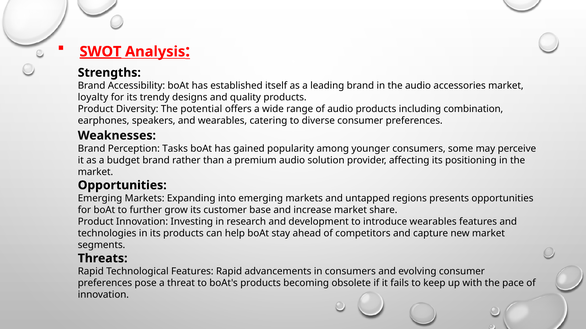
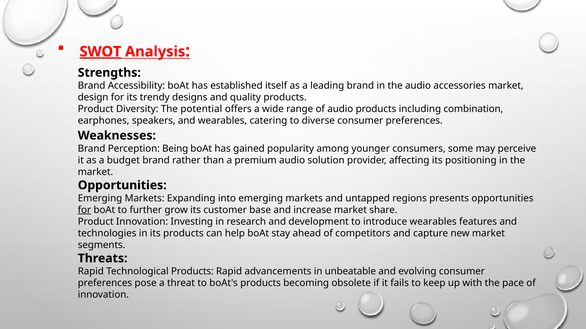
loyalty: loyalty -> design (93, 98)
Tasks: Tasks -> Being (175, 149)
for underline: none -> present (84, 210)
Technological Features: Features -> Products (192, 272)
in consumers: consumers -> unbeatable (350, 272)
